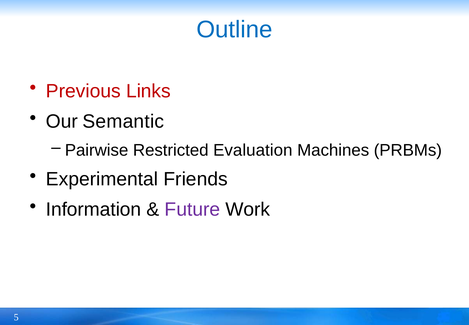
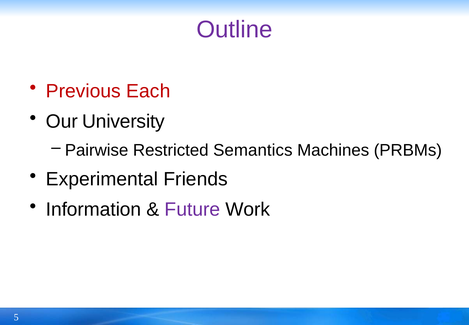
Outline colour: blue -> purple (234, 29)
Links: Links -> Each (148, 91)
Semantic: Semantic -> University (124, 121)
Evaluation: Evaluation -> Semantics (253, 150)
